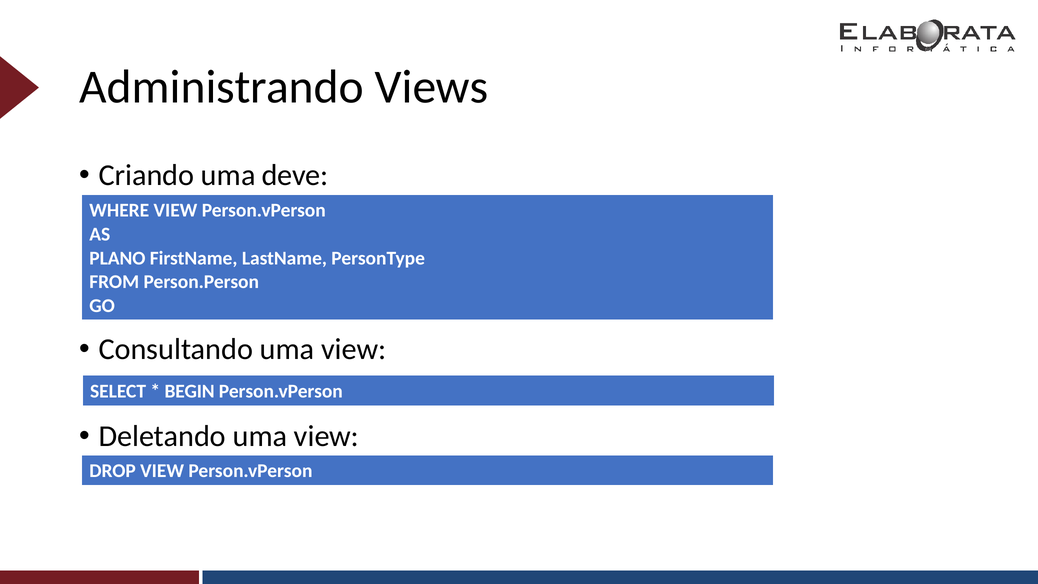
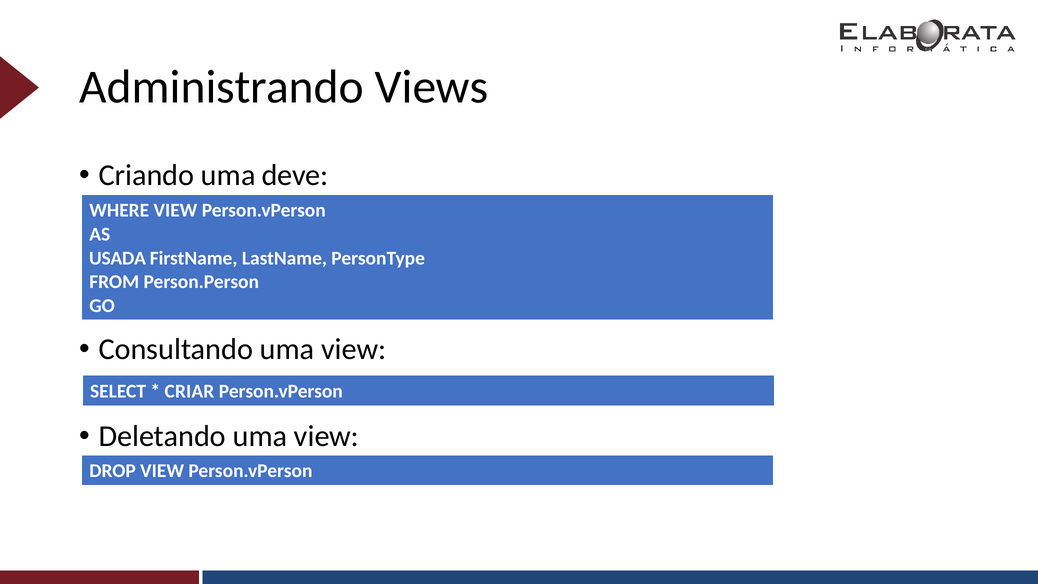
PLANO: PLANO -> USADA (117, 258)
BEGIN: BEGIN -> CRIAR (189, 391)
